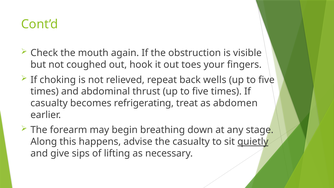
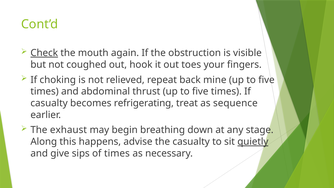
Check underline: none -> present (44, 53)
wells: wells -> mine (215, 80)
abdomen: abdomen -> sequence (235, 103)
forearm: forearm -> exhaust (68, 130)
of lifting: lifting -> times (117, 153)
